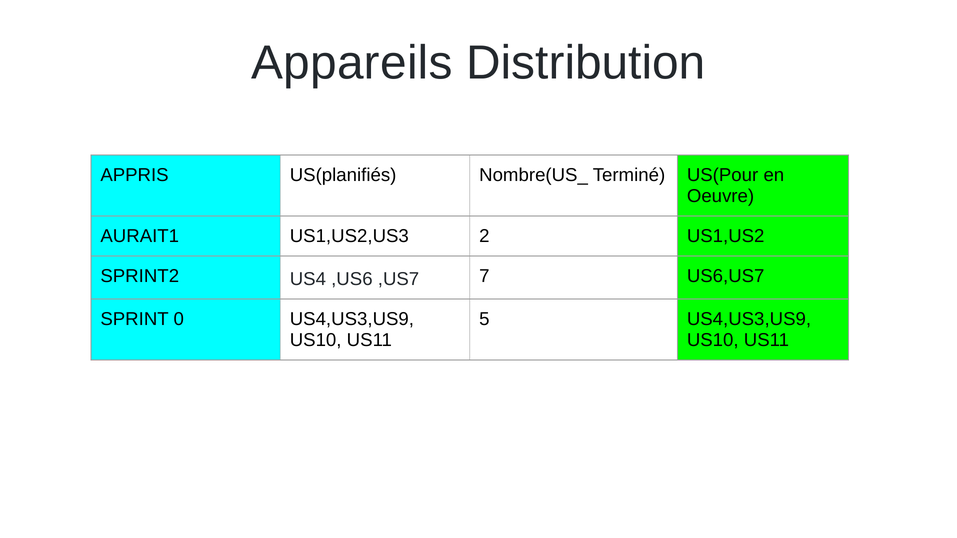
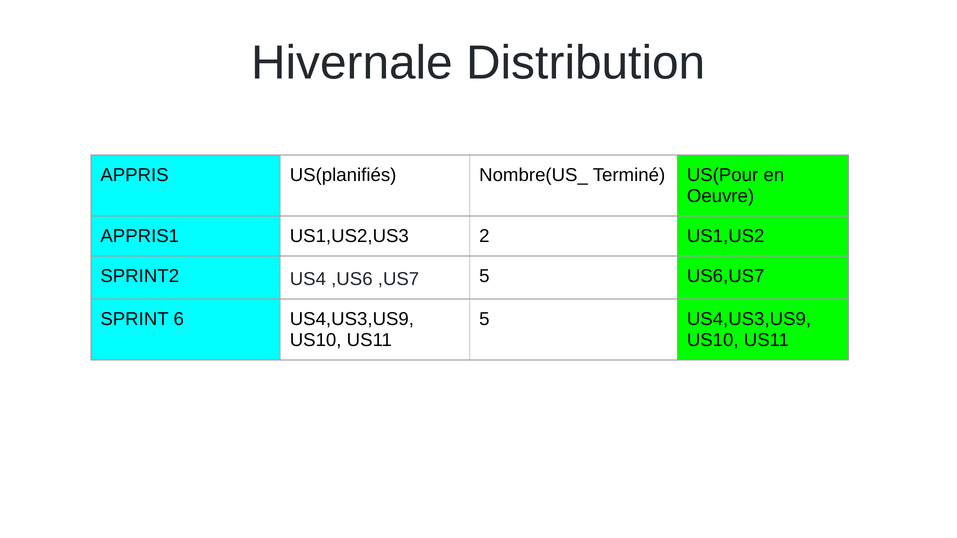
Appareils: Appareils -> Hivernale (352, 63)
AURAIT1: AURAIT1 -> APPRIS1 (140, 236)
,US7 7: 7 -> 5 (484, 276)
0: 0 -> 6 (179, 320)
